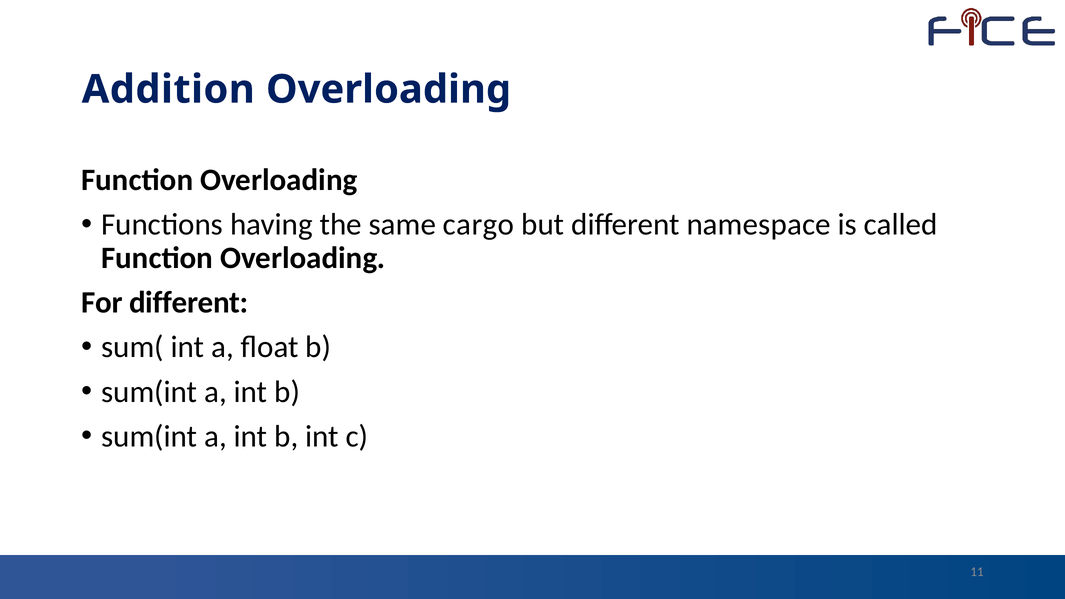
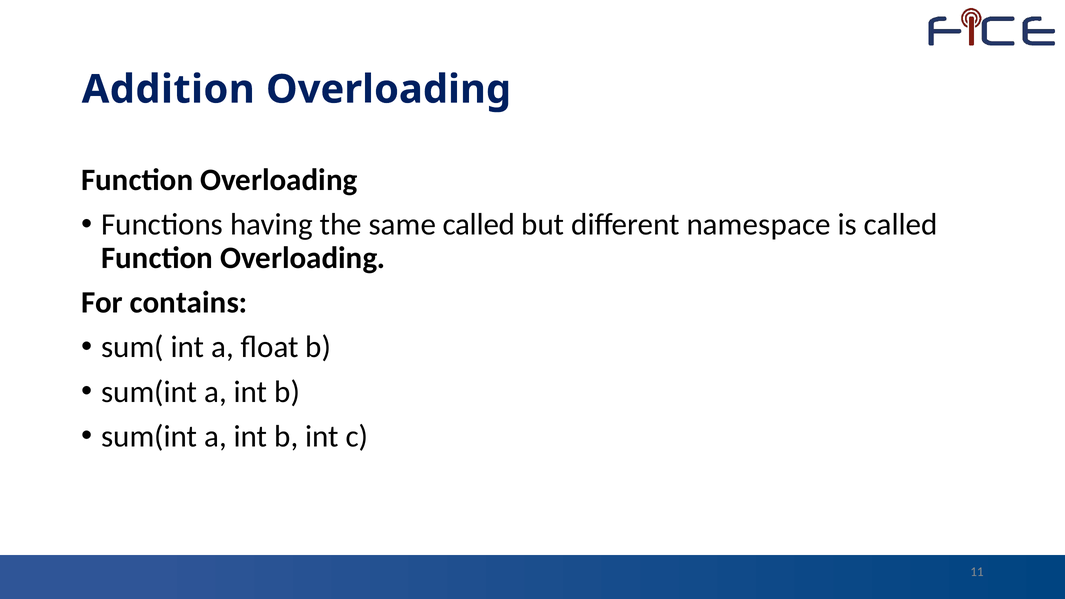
same cargo: cargo -> called (479, 225)
For different: different -> contains (189, 303)
